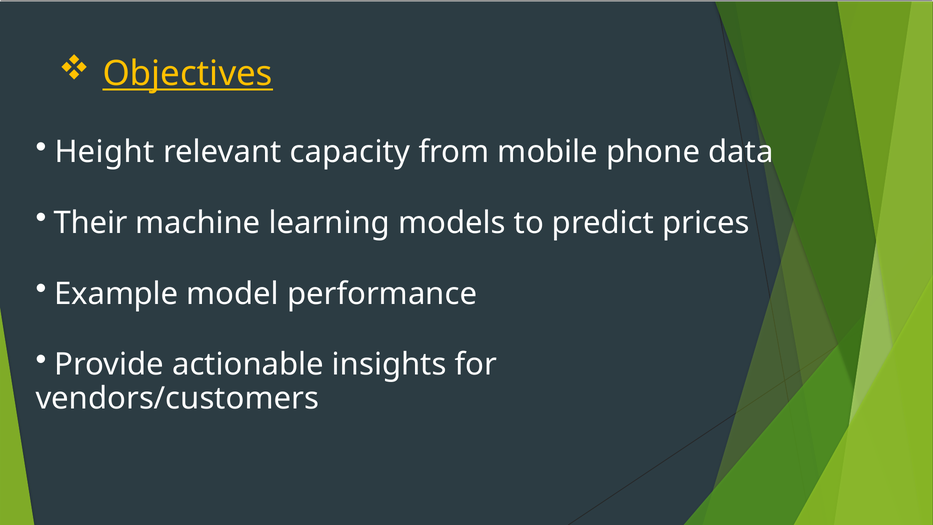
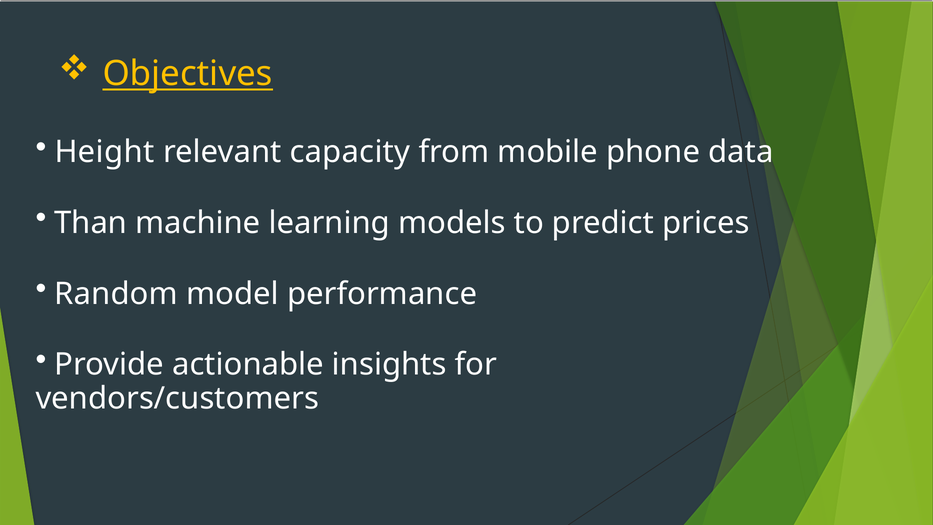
Their: Their -> Than (91, 223)
Example: Example -> Random (116, 294)
